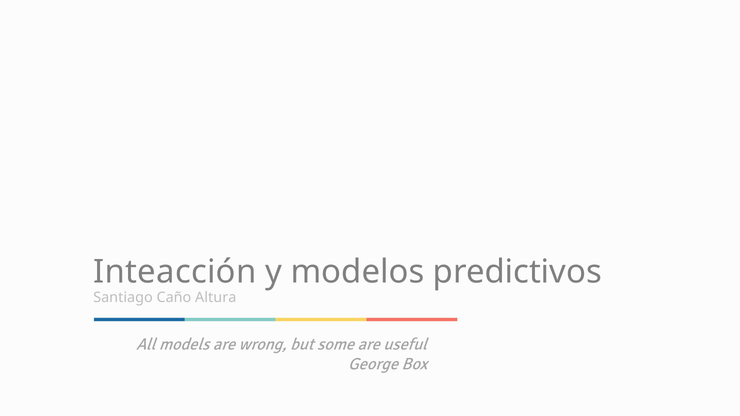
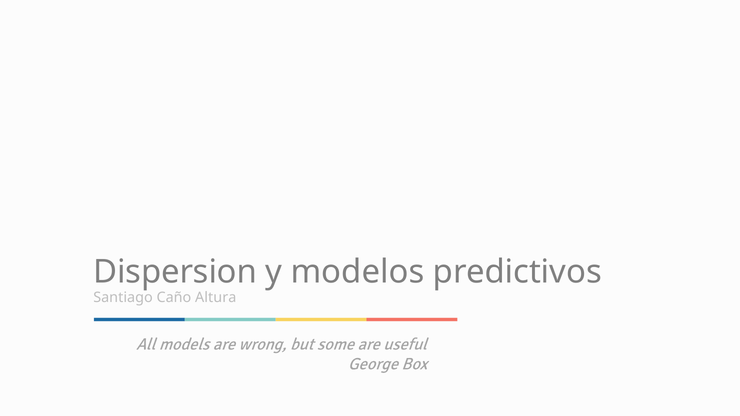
Inteacción: Inteacción -> Dispersion (175, 272)
